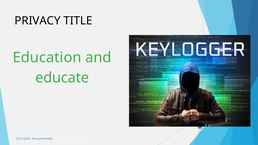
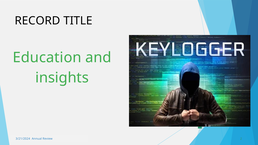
PRIVACY: PRIVACY -> RECORD (37, 21)
educate: educate -> insights (62, 78)
